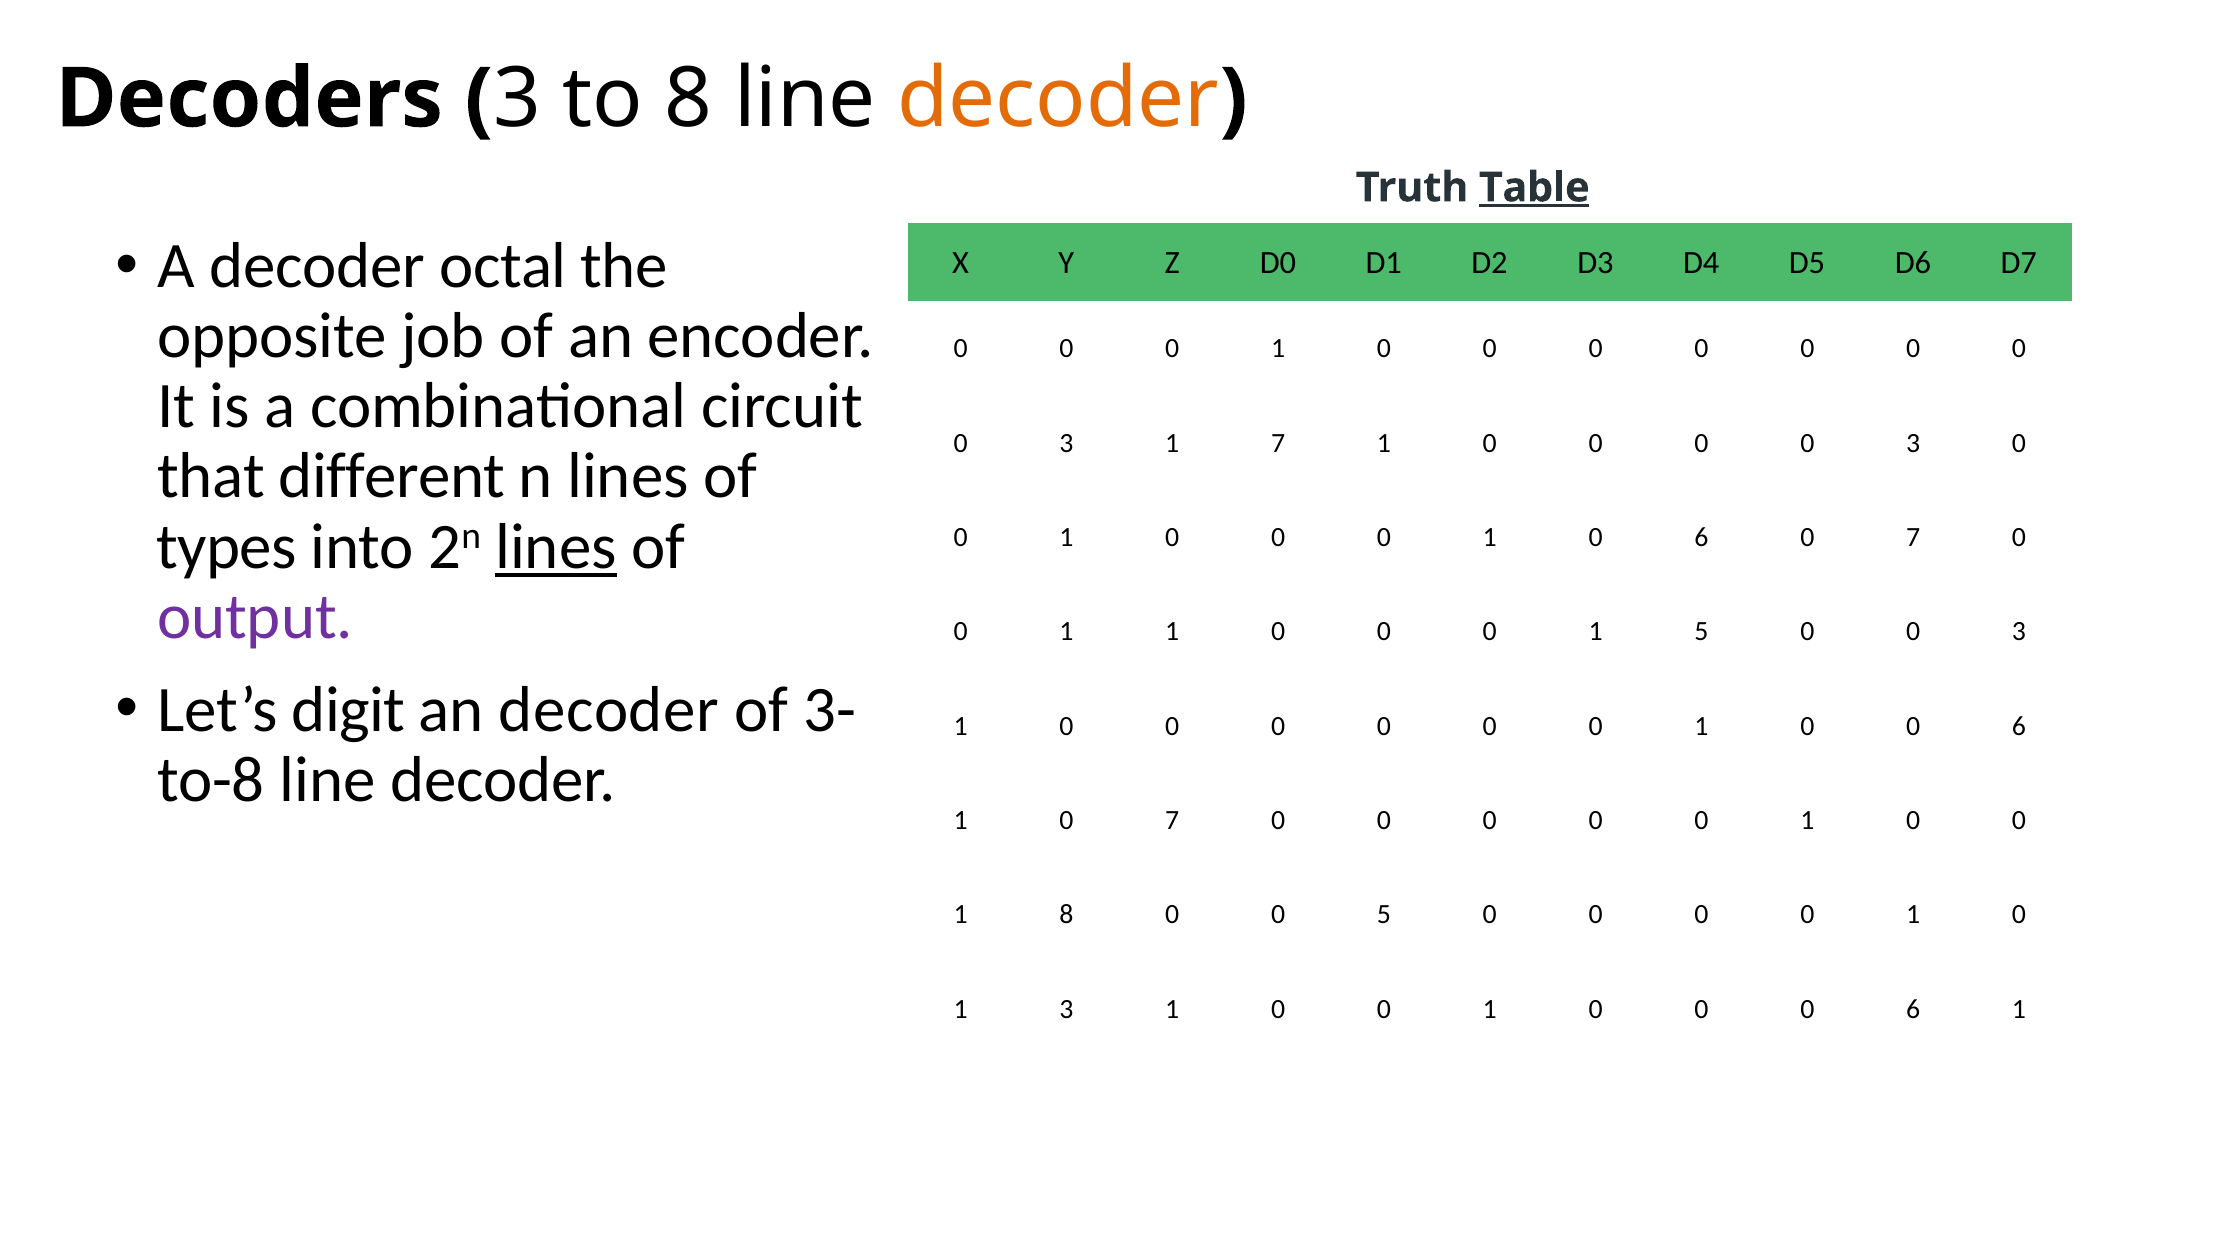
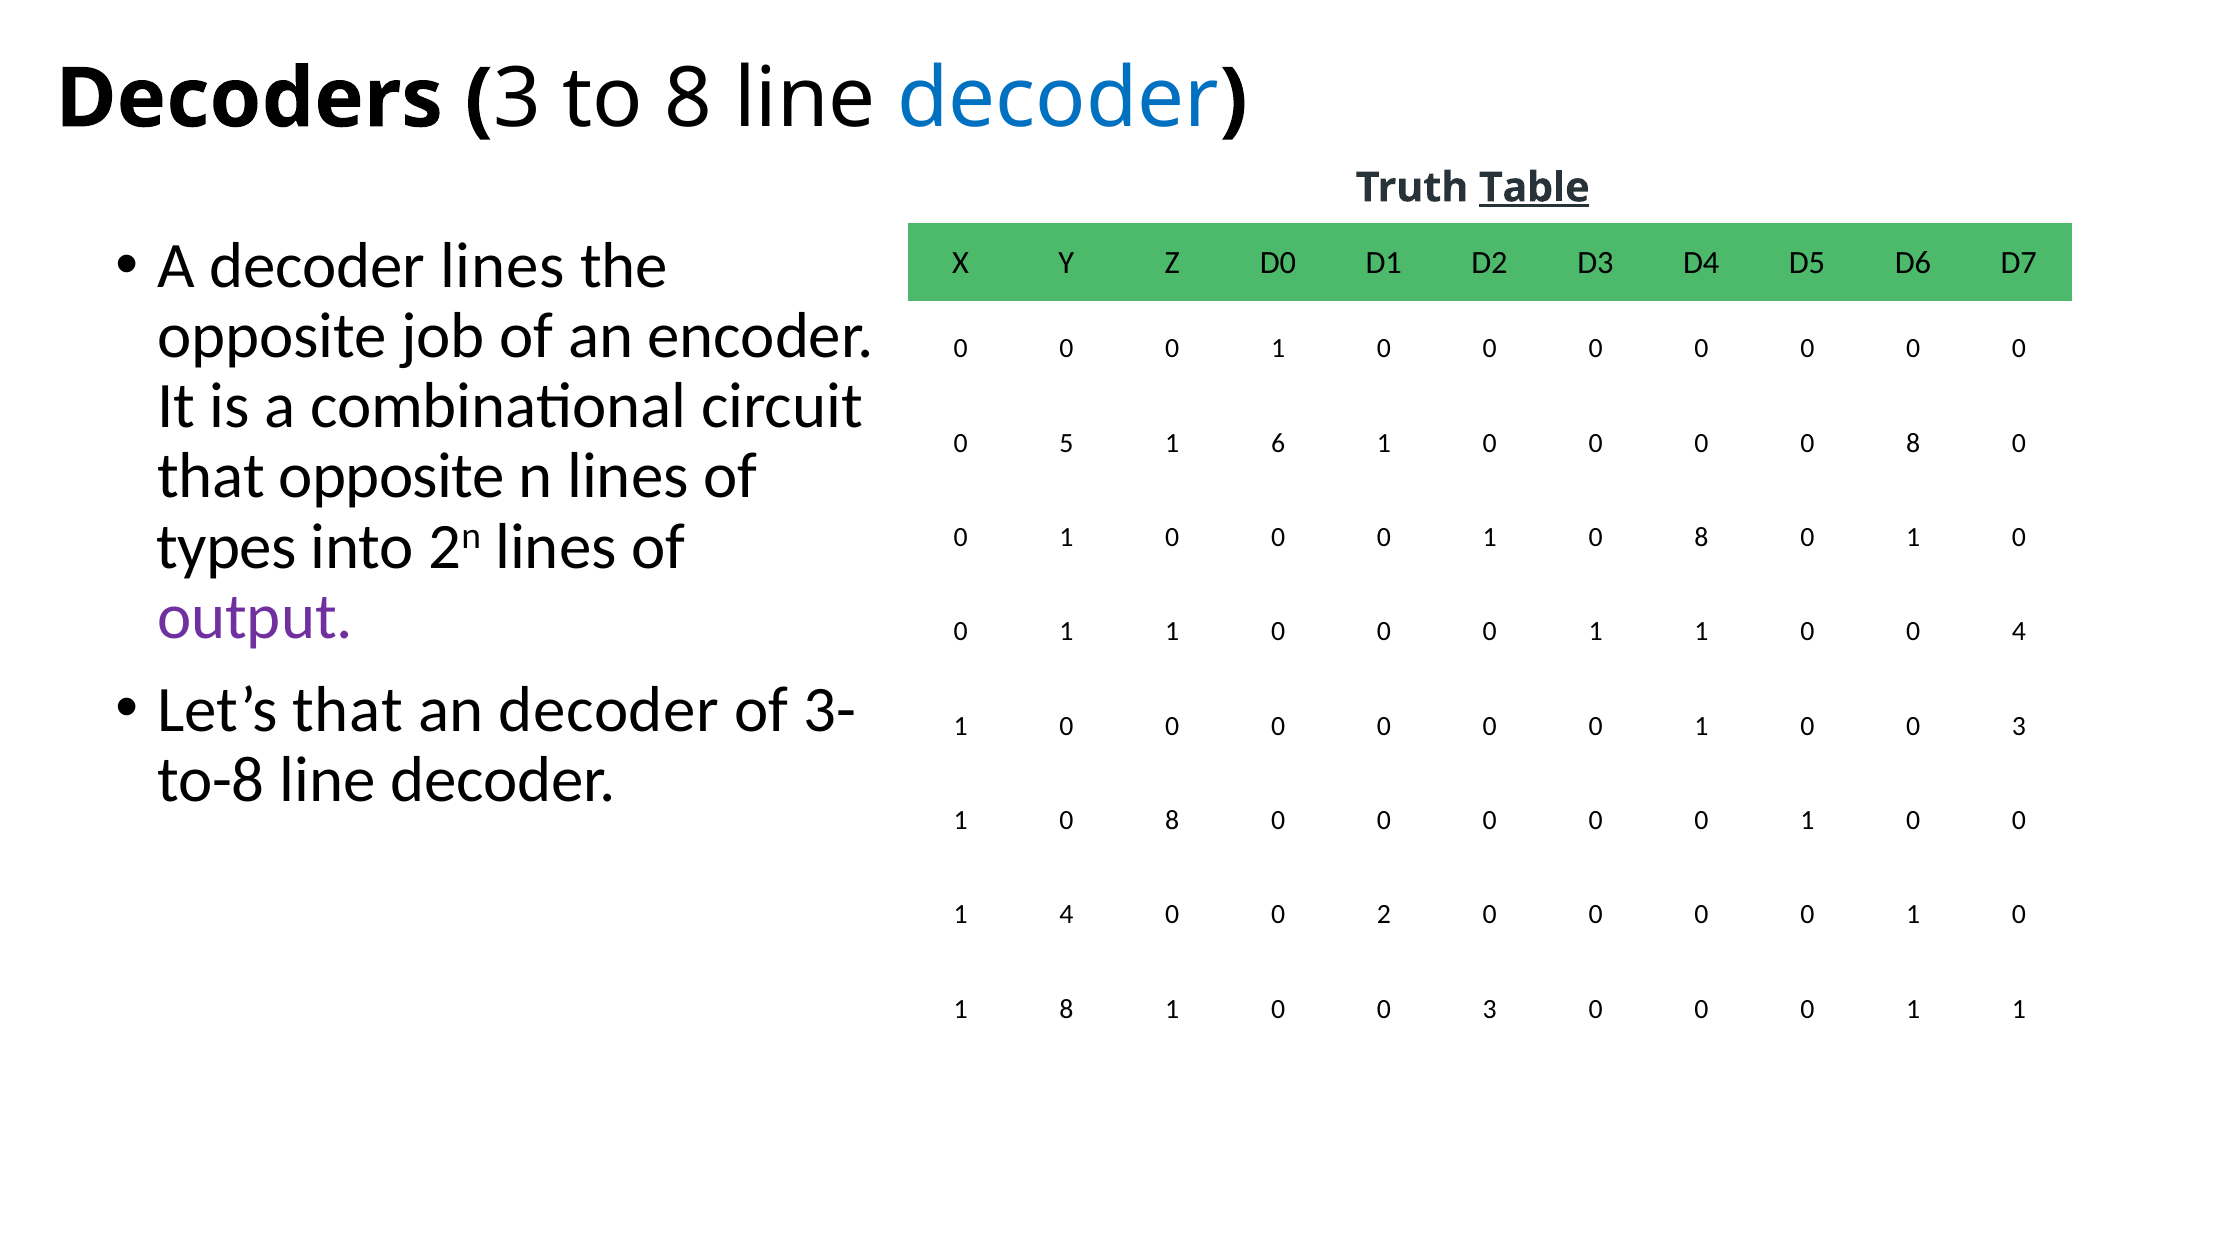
decoder colour: orange -> blue (1058, 99)
decoder octal: octal -> lines (502, 266)
3: 3 -> 5 (1066, 443)
1 7: 7 -> 6 (1278, 443)
3: 3 -> 8 (1913, 443)
that different: different -> opposite (392, 476)
lines underline: present -> none (556, 546)
0 1 0 6: 6 -> 8 (1701, 537)
7: 7 -> 1 (1913, 537)
5: 5 -> 1 (1701, 632)
3: 3 -> 4 (2019, 632)
Let’s digit: digit -> that (348, 710)
6: 6 -> 3 (2019, 726)
7: 7 -> 8 (1172, 820)
1 8: 8 -> 4 (1066, 914)
0 5: 5 -> 2 (1384, 914)
1 3: 3 -> 8 (1066, 1009)
1: 1 -> 3 (1490, 1009)
6: 6 -> 1 (1913, 1009)
